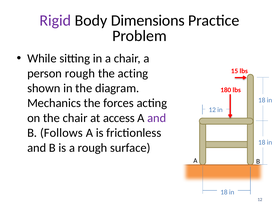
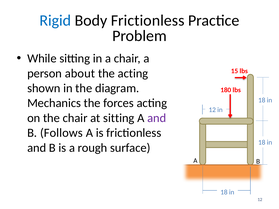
Rigid colour: purple -> blue (55, 21)
Body Dimensions: Dimensions -> Frictionless (148, 21)
person rough: rough -> about (80, 73)
at access: access -> sitting (119, 118)
